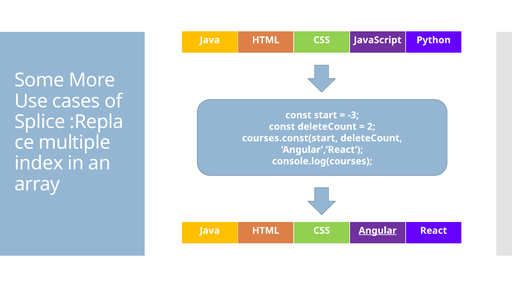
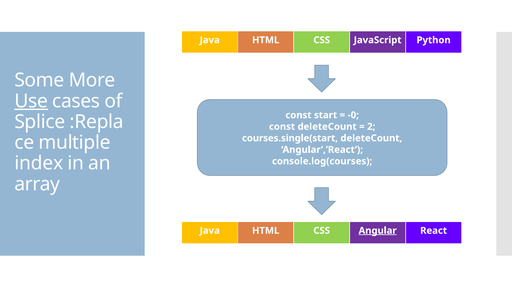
Use underline: none -> present (31, 101)
-3: -3 -> -0 (353, 115)
courses.const(start: courses.const(start -> courses.single(start (290, 138)
